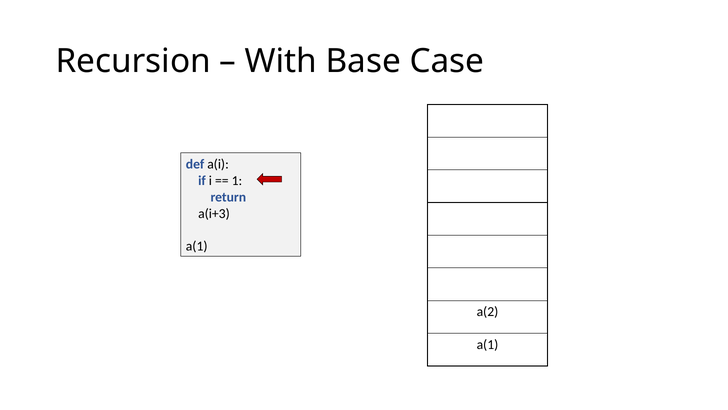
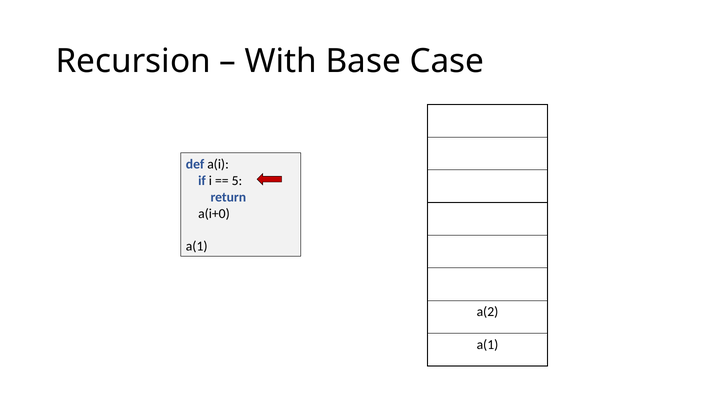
1: 1 -> 5 (237, 181)
a(i+3: a(i+3 -> a(i+0 (214, 213)
